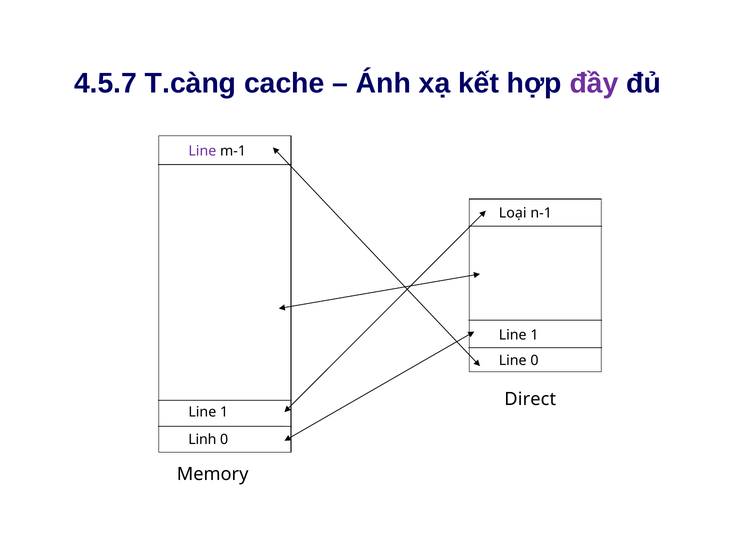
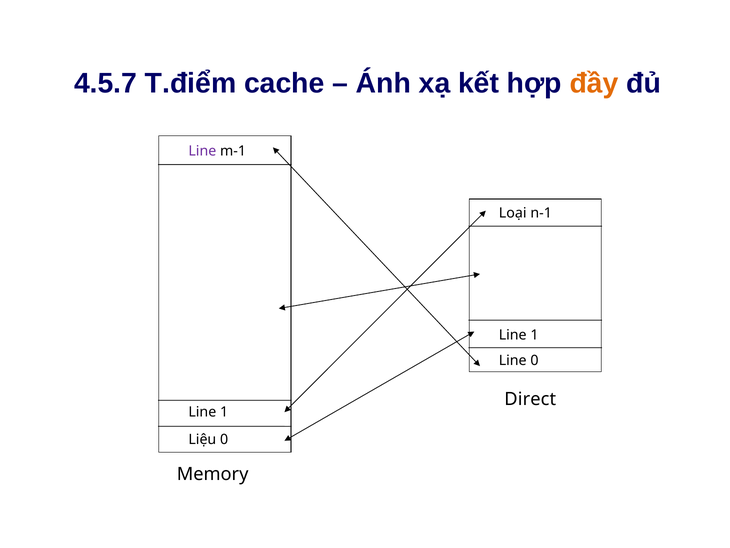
T.càng: T.càng -> T.điểm (191, 84)
đầy colour: purple -> orange (594, 84)
Linh: Linh -> Liệu (202, 439)
